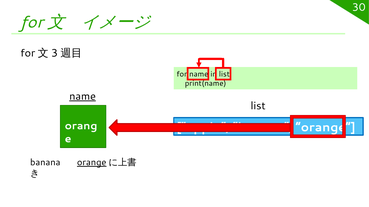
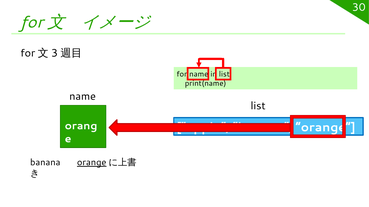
name underline: present -> none (83, 97)
